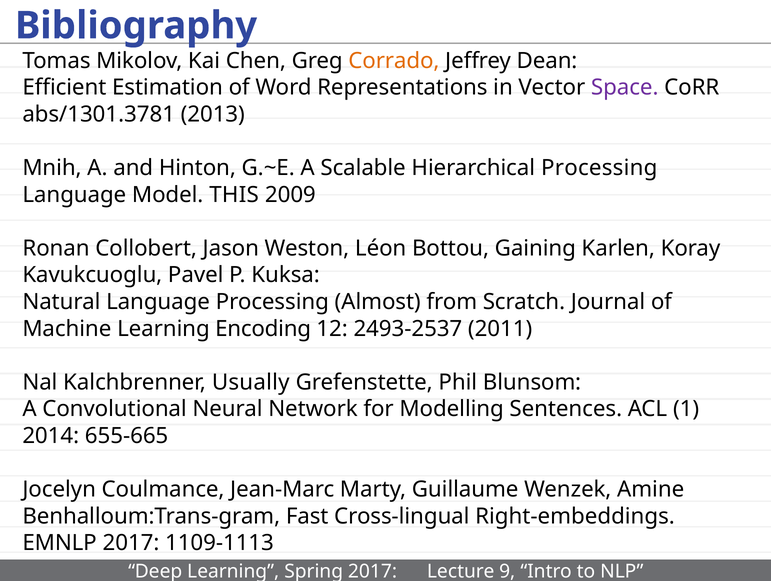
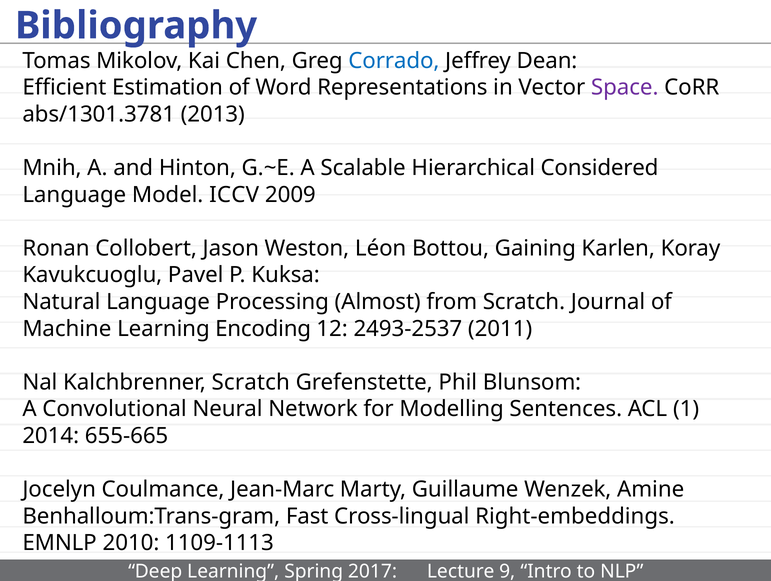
Corrado colour: orange -> blue (394, 61)
Hierarchical Processing: Processing -> Considered (599, 168)
THIS: THIS -> ICCV (234, 195)
Kalchbrenner Usually: Usually -> Scratch (251, 383)
EMNLP 2017: 2017 -> 2010 (131, 543)
